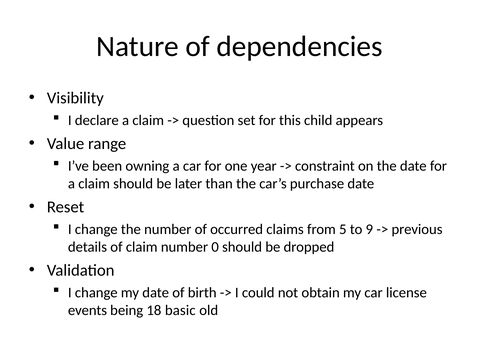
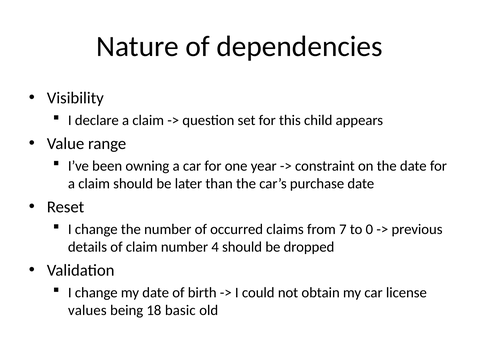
5: 5 -> 7 (343, 229)
9: 9 -> 0 (369, 229)
0: 0 -> 4 (215, 247)
events: events -> values (87, 310)
